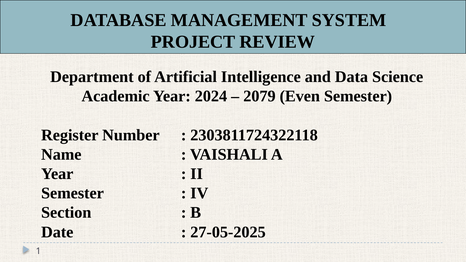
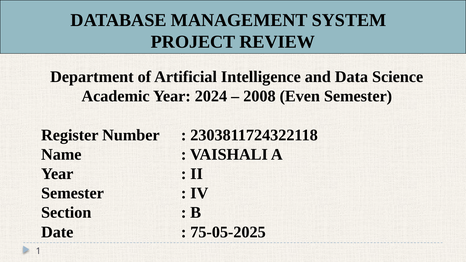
2079: 2079 -> 2008 (259, 96)
27-05-2025: 27-05-2025 -> 75-05-2025 (228, 232)
